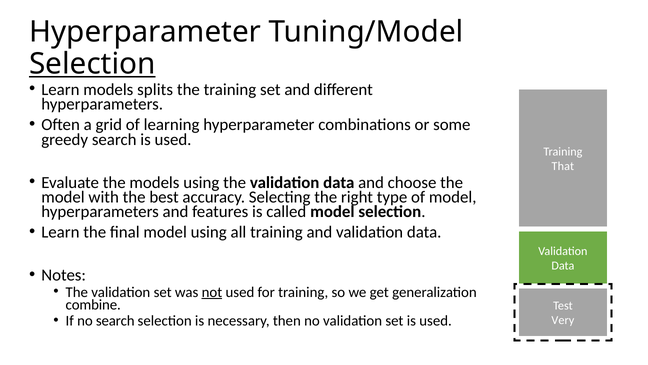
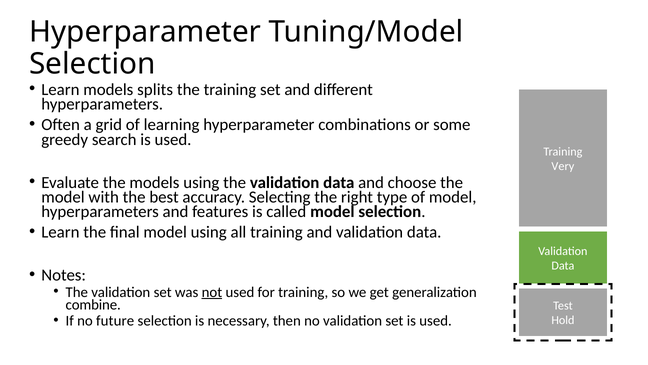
Selection underline: present -> none (92, 64)
That: That -> Very (563, 166)
no search: search -> future (115, 320)
Very: Very -> Hold (563, 320)
